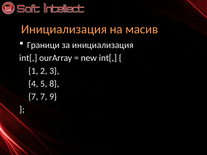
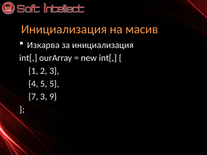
Граници: Граници -> Изкарва (43, 45)
5 8: 8 -> 5 (54, 84)
7 7: 7 -> 3 (44, 97)
